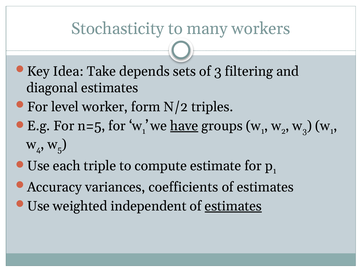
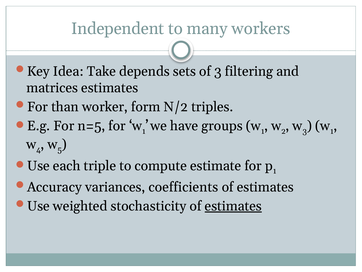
Stochasticity: Stochasticity -> Independent (118, 29)
diagonal: diagonal -> matrices (52, 88)
level: level -> than (65, 107)
have underline: present -> none (184, 126)
independent: independent -> stochasticity (148, 206)
